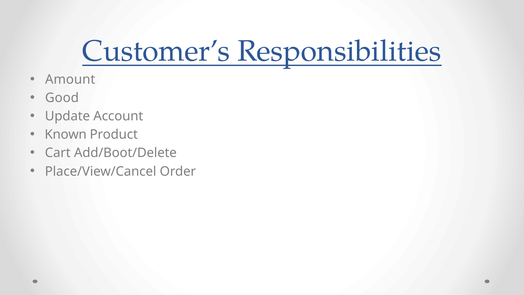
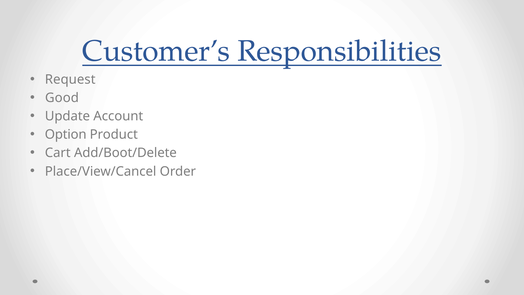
Amount: Amount -> Request (70, 80)
Known: Known -> Option (66, 135)
